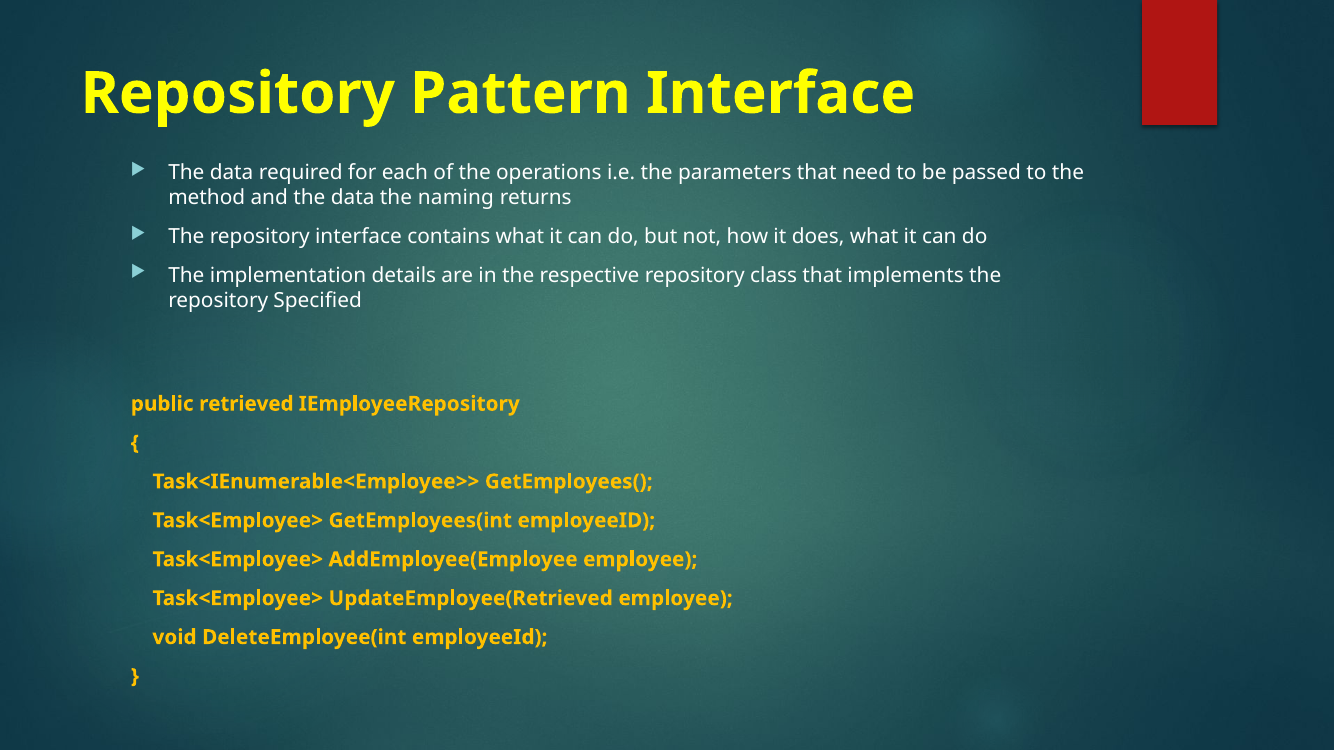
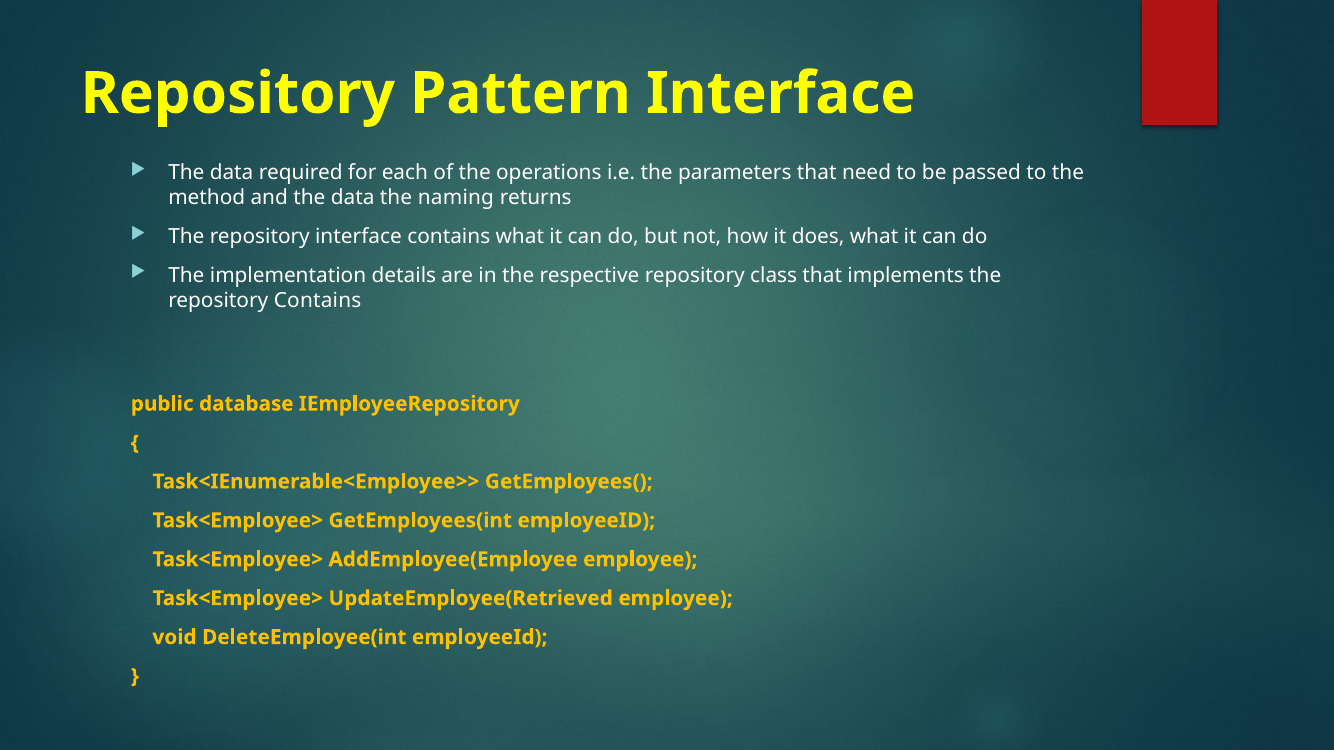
repository Specified: Specified -> Contains (318, 301)
retrieved: retrieved -> database (246, 404)
